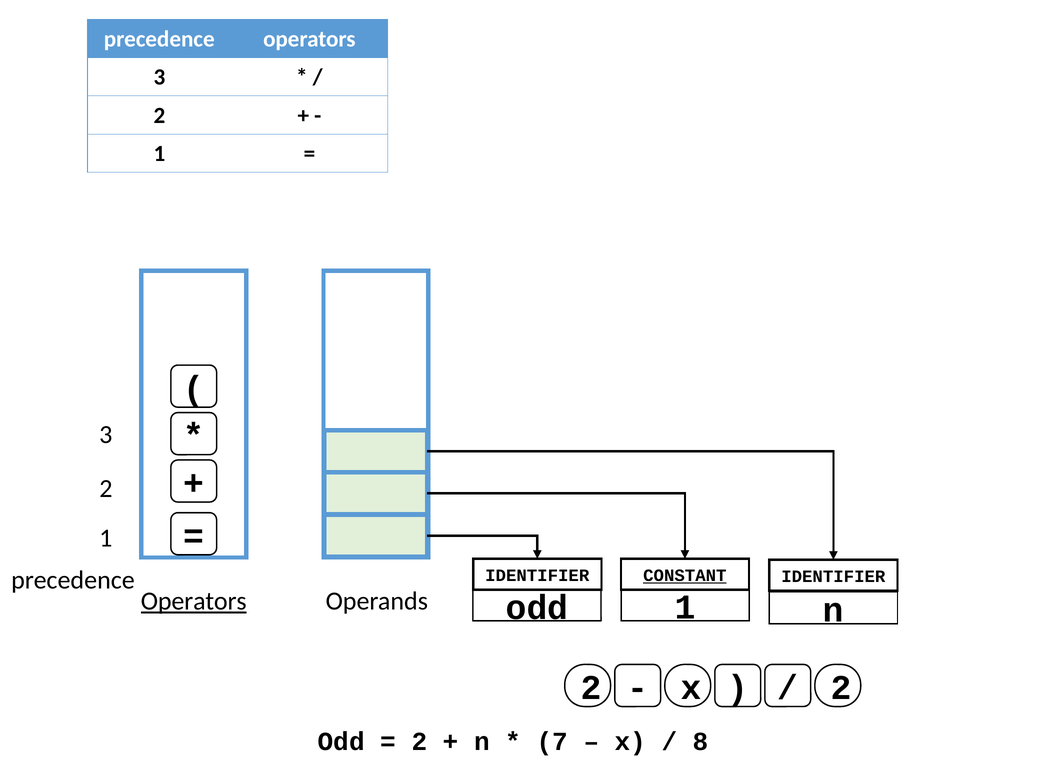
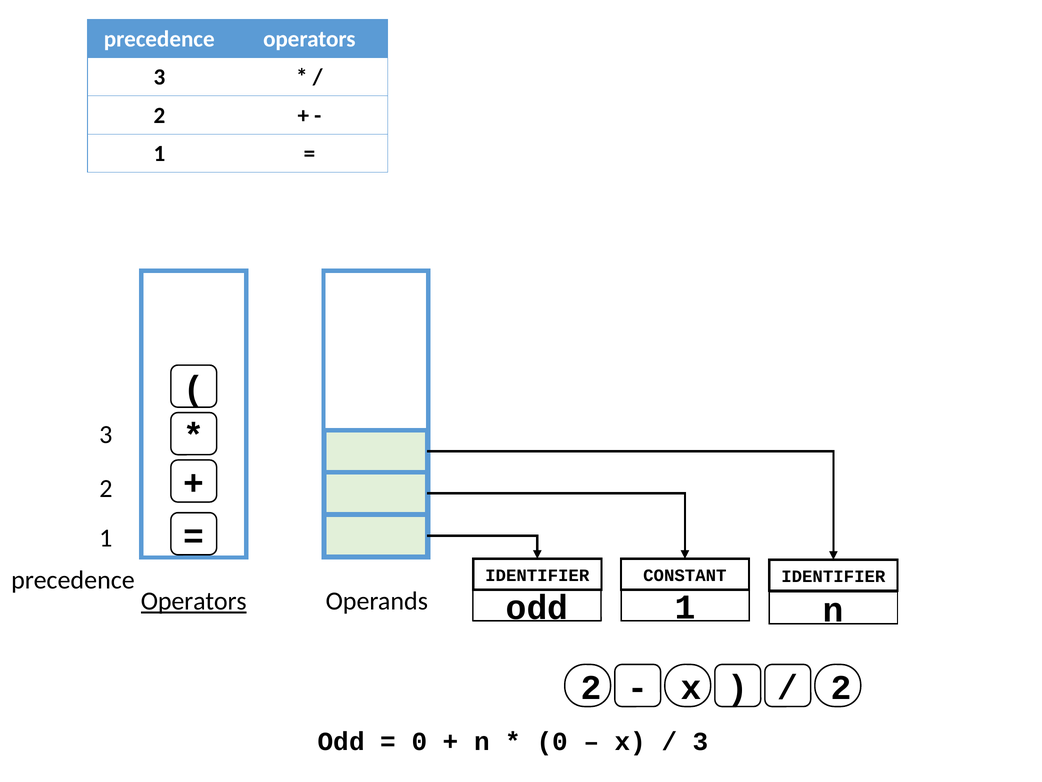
CONSTANT underline: present -> none (685, 575)
2: 2 -> 0 (419, 741)
7: 7 -> 0 (552, 741)
8: 8 -> 3 (701, 741)
